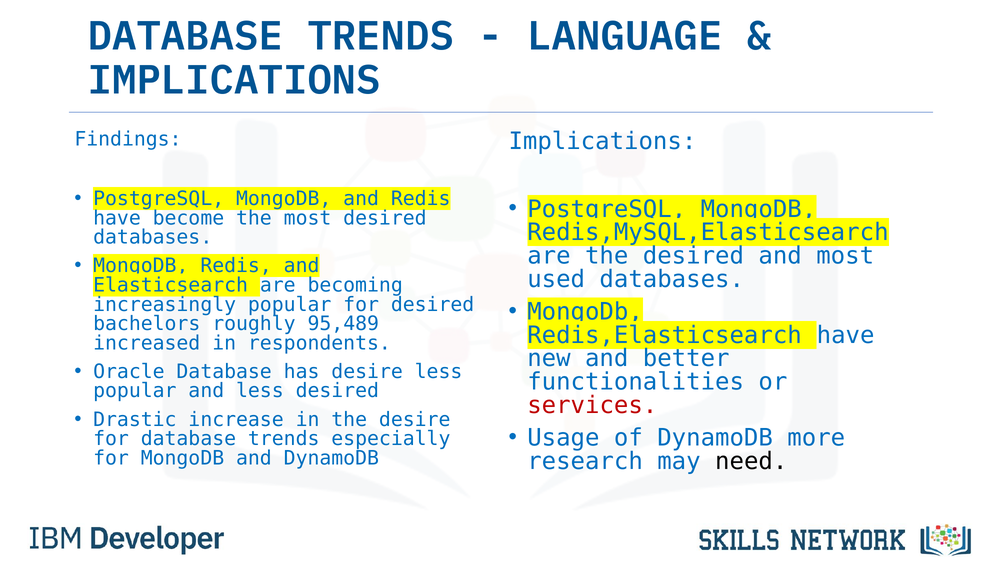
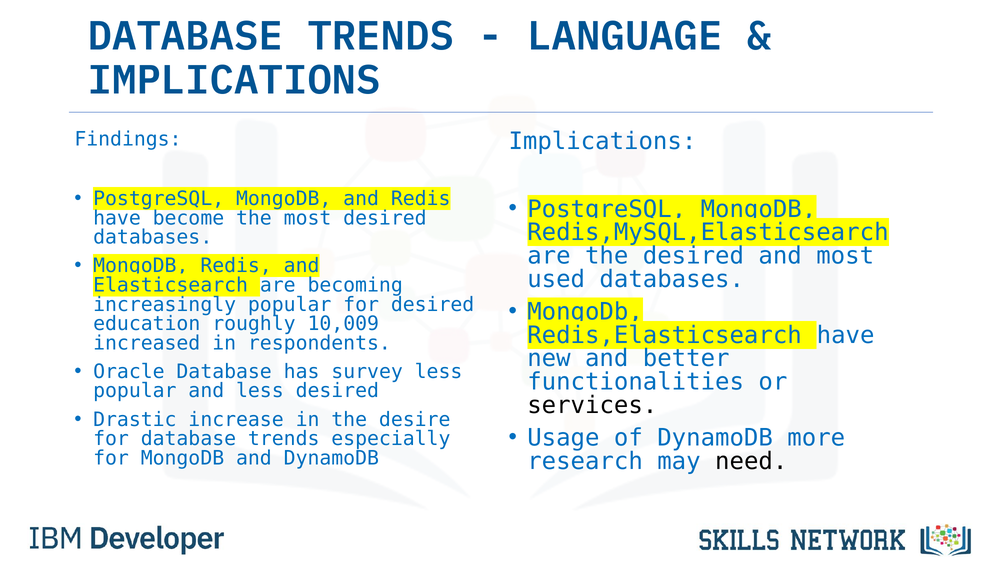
bachelors: bachelors -> education (147, 324)
95,489: 95,489 -> 10,009 (343, 324)
has desire: desire -> survey (367, 371)
services colour: red -> black (592, 405)
